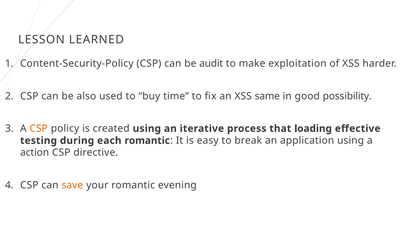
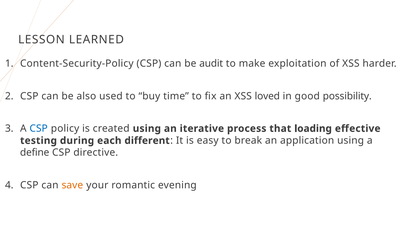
same: same -> loved (267, 96)
CSP colour: orange -> blue (39, 128)
each romantic: romantic -> different (147, 140)
action: action -> define (35, 152)
